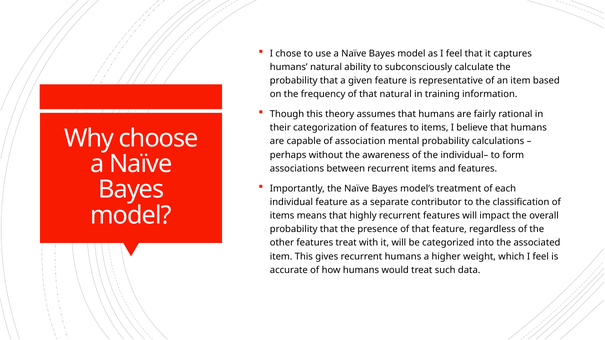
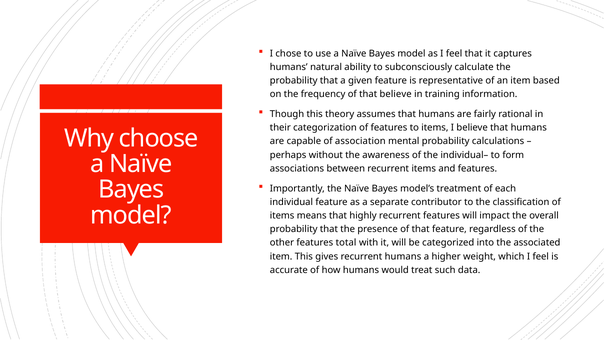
that natural: natural -> believe (396, 94)
features treat: treat -> total (346, 243)
